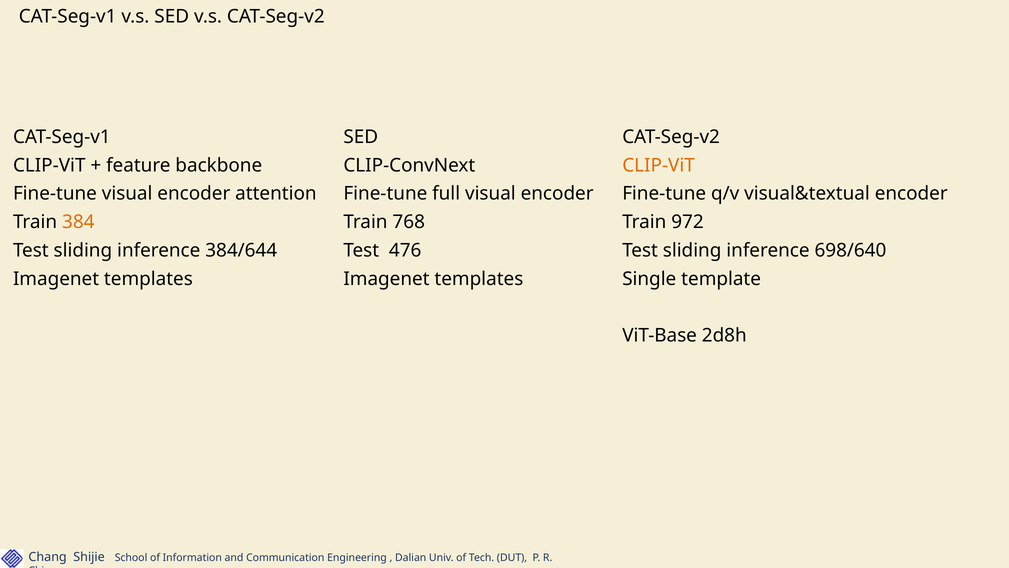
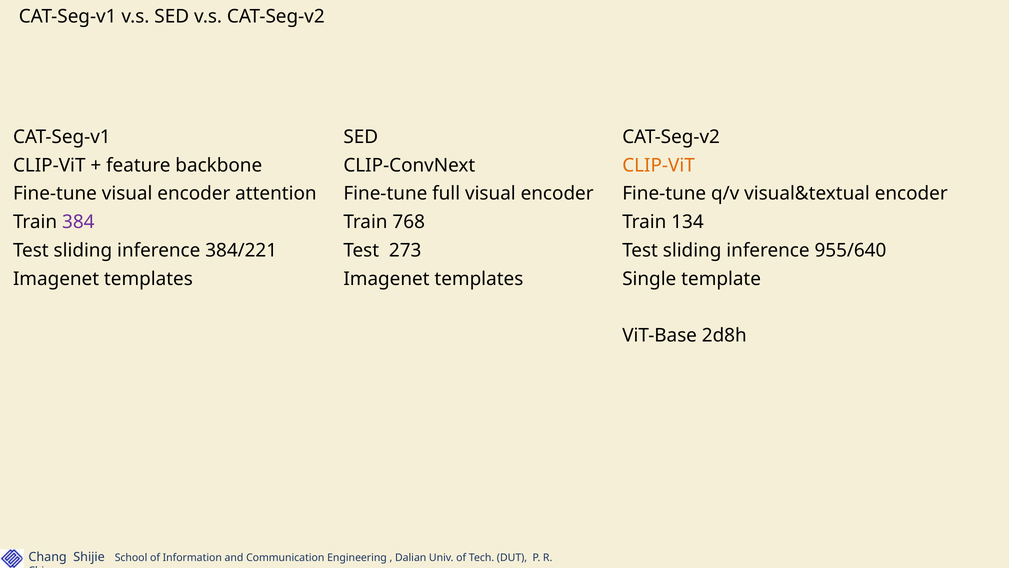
384 colour: orange -> purple (78, 222)
972: 972 -> 134 (688, 222)
384/644: 384/644 -> 384/221 (241, 250)
476: 476 -> 273 (405, 250)
698/640: 698/640 -> 955/640 (850, 250)
